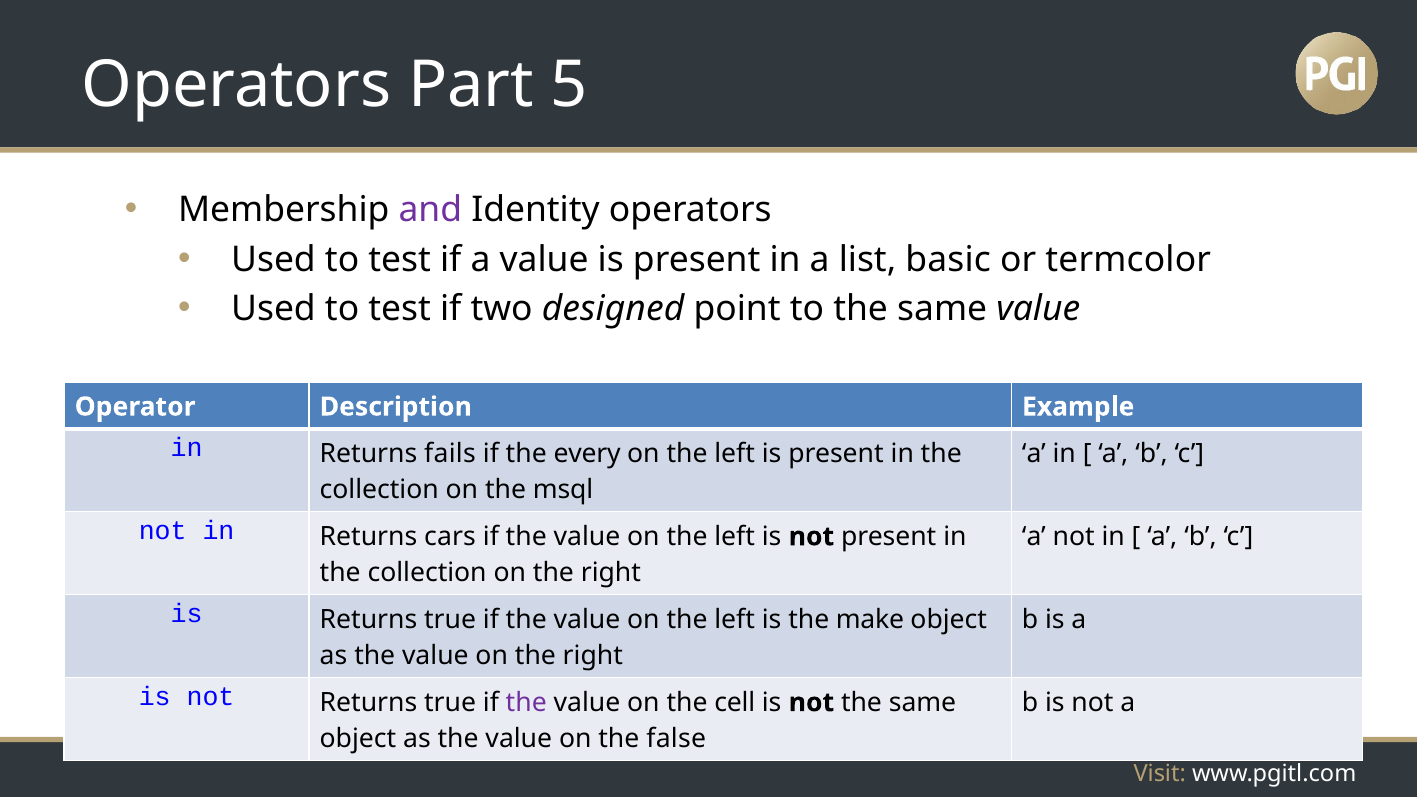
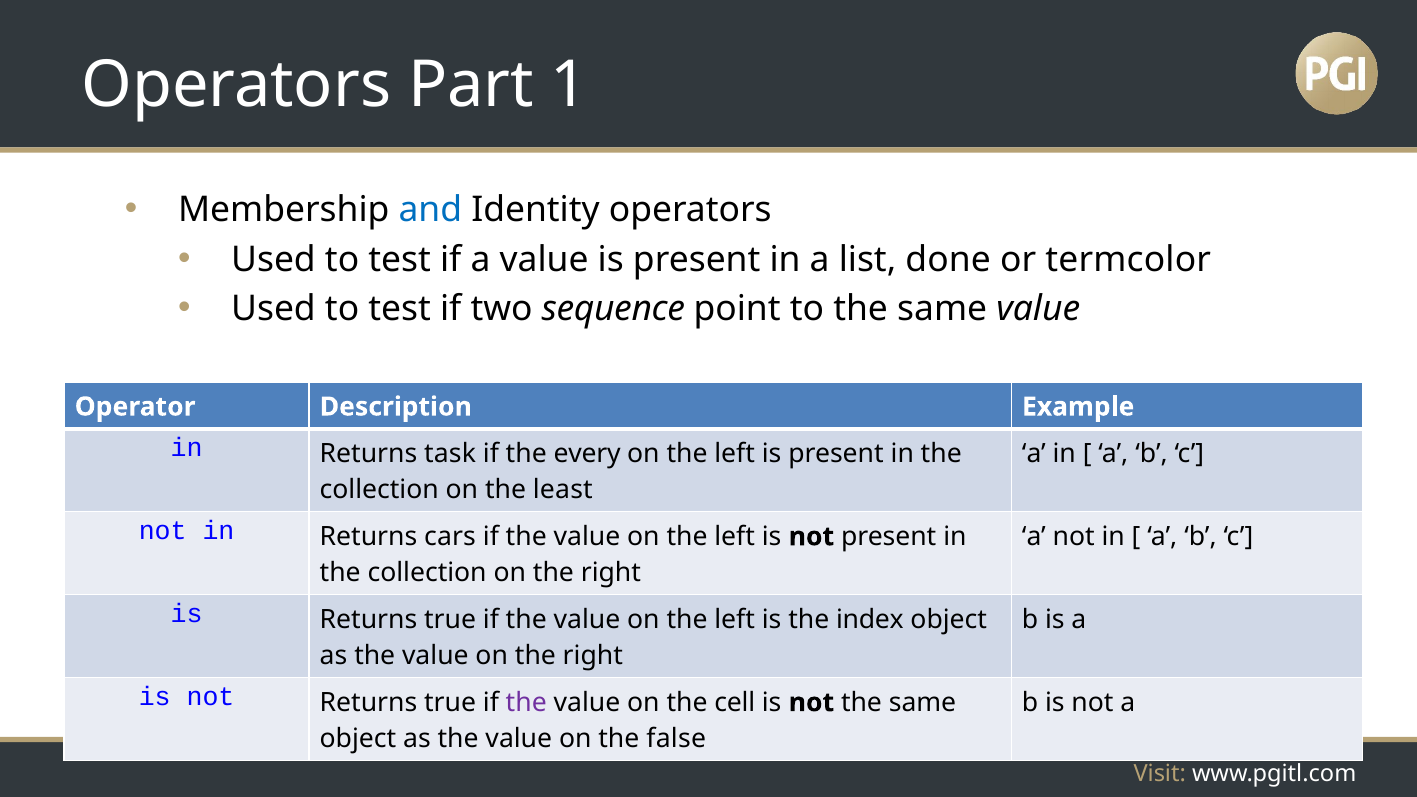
5: 5 -> 1 (569, 86)
and colour: purple -> blue (430, 210)
basic: basic -> done (948, 260)
designed: designed -> sequence (613, 309)
fails: fails -> task (450, 454)
msql: msql -> least (563, 490)
make: make -> index (870, 620)
